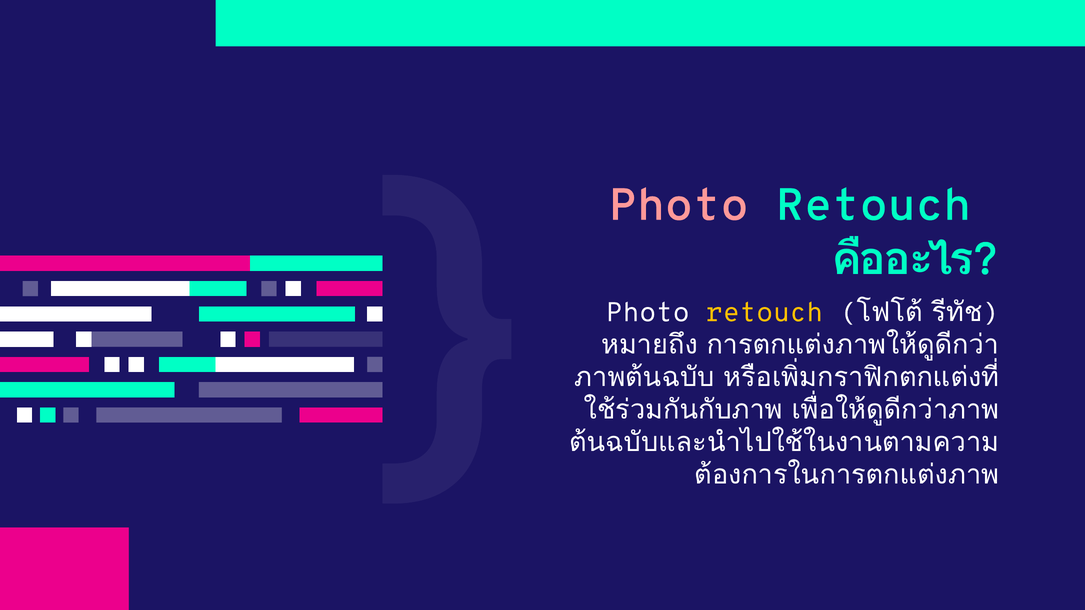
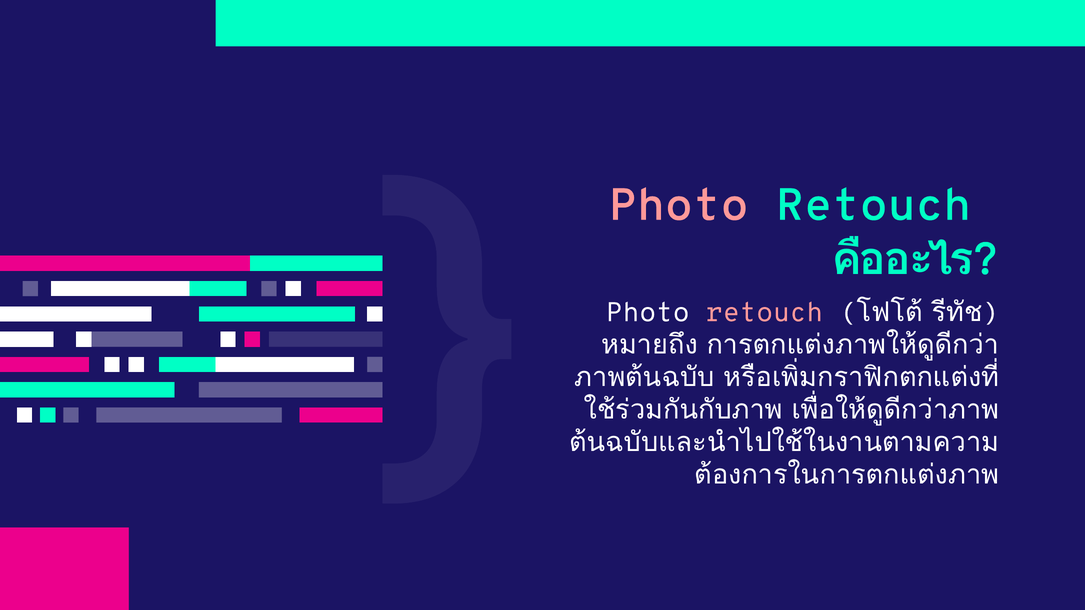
retouch colour: yellow -> pink (765, 312)
